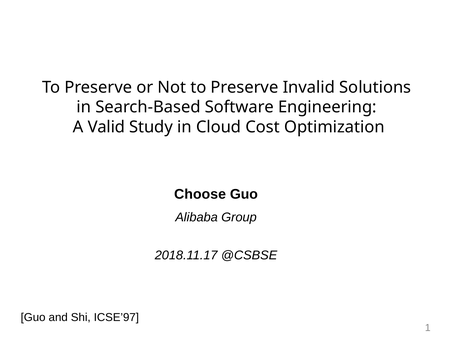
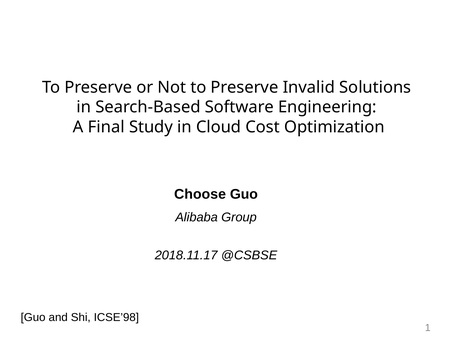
Valid: Valid -> Final (106, 127)
ICSE’97: ICSE’97 -> ICSE’98 (116, 318)
